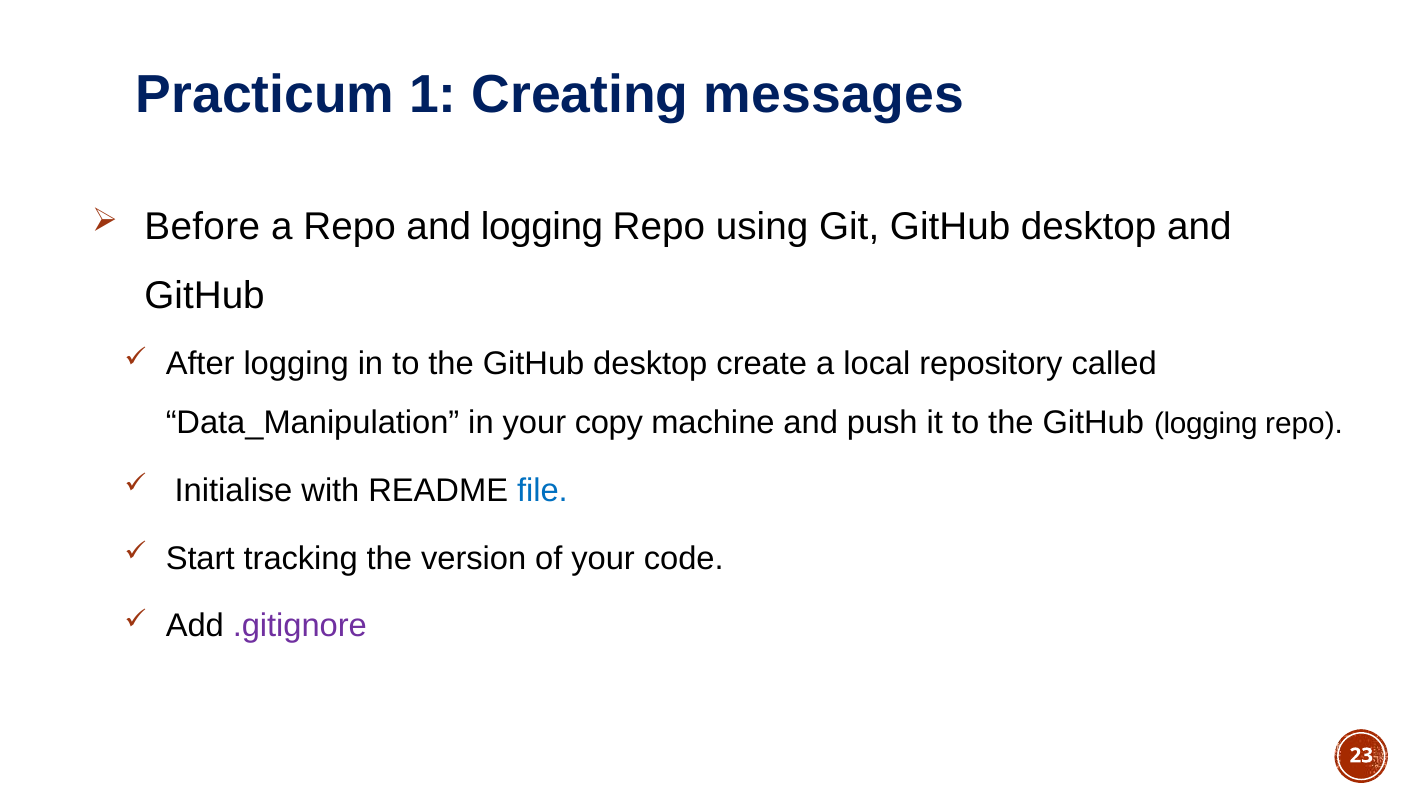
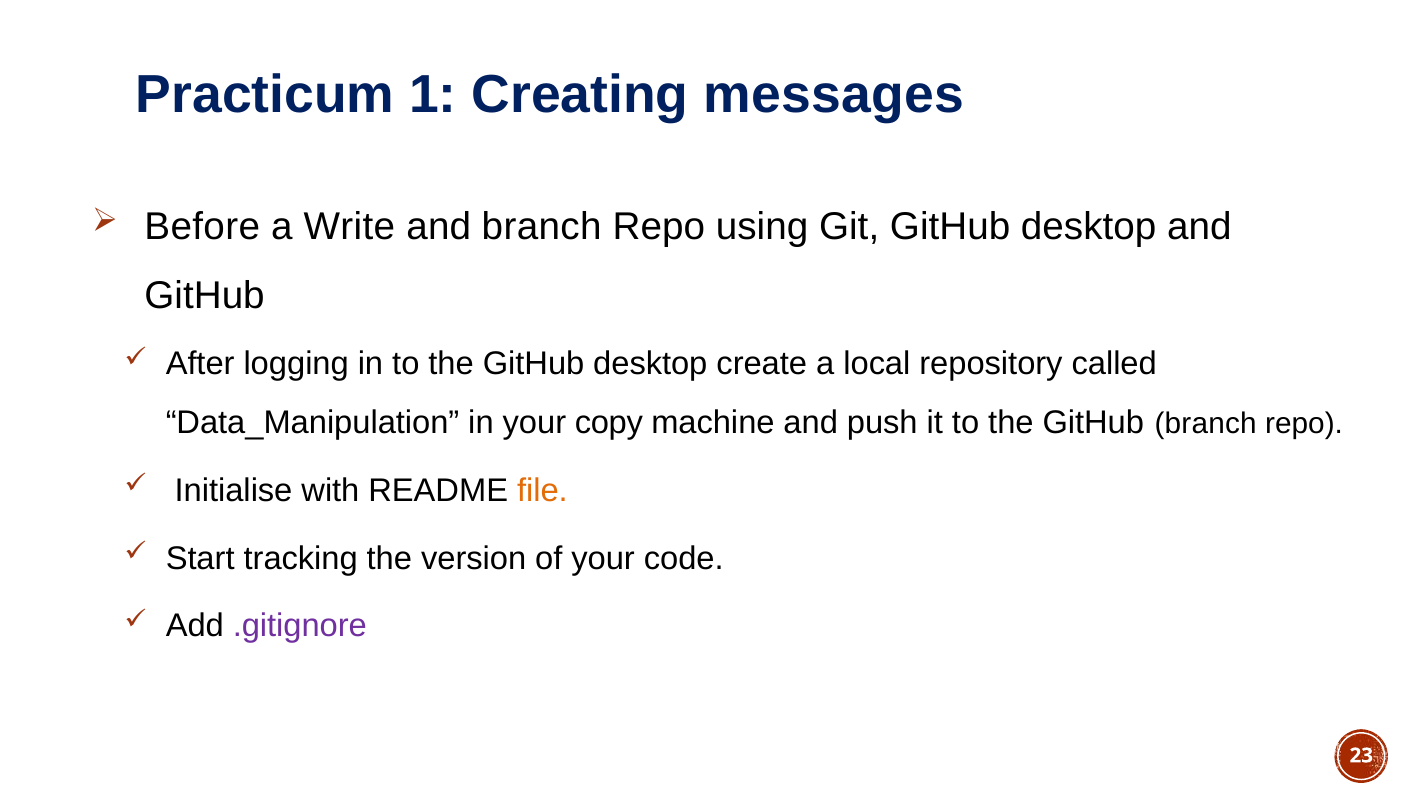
a Repo: Repo -> Write (349, 226)
and logging: logging -> branch (542, 226)
GitHub logging: logging -> branch (1206, 424)
file colour: blue -> orange (542, 490)
